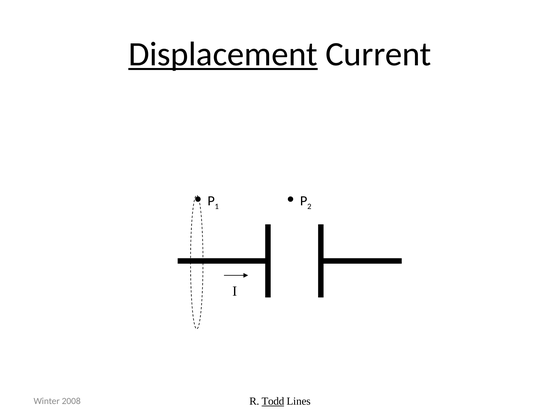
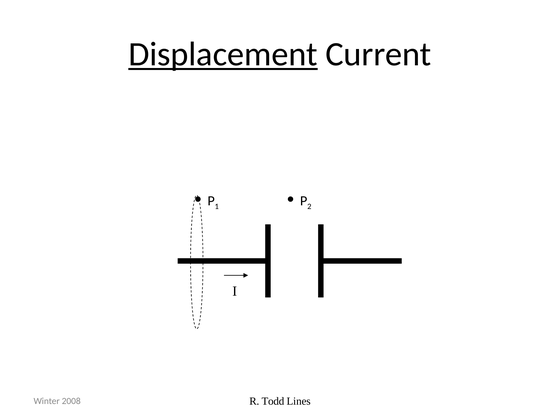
Todd underline: present -> none (273, 401)
